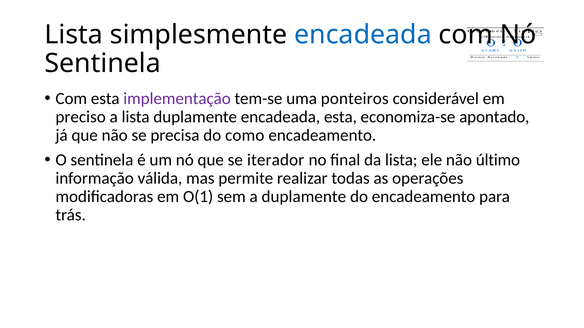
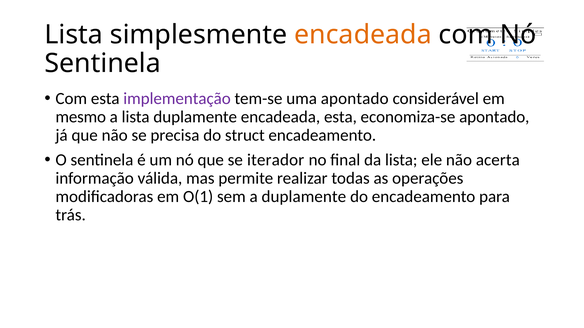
encadeada colour: blue -> orange (363, 35)
uma ponteiros: ponteiros -> apontado (355, 99)
preciso: preciso -> mesmo (81, 117)
como: como -> struct (245, 136)
último: último -> acerta (498, 160)
